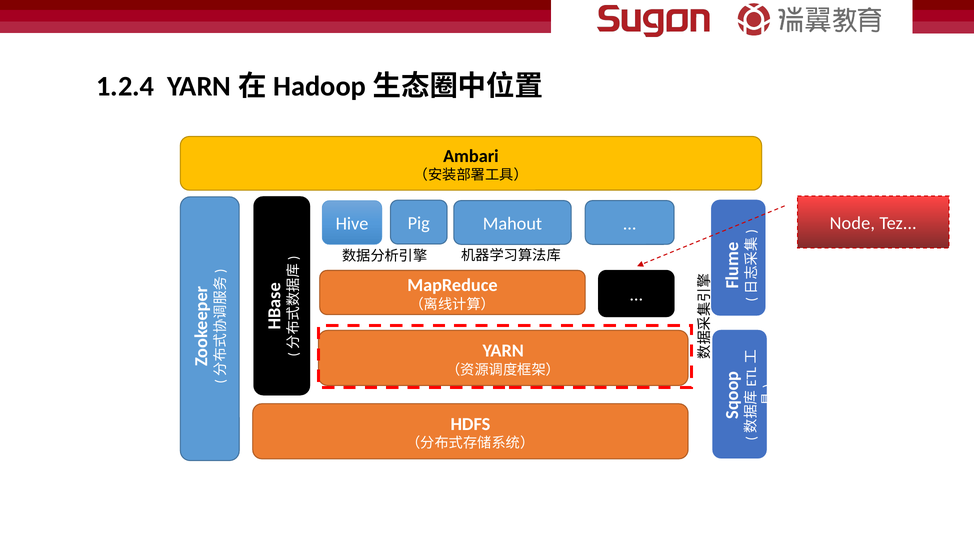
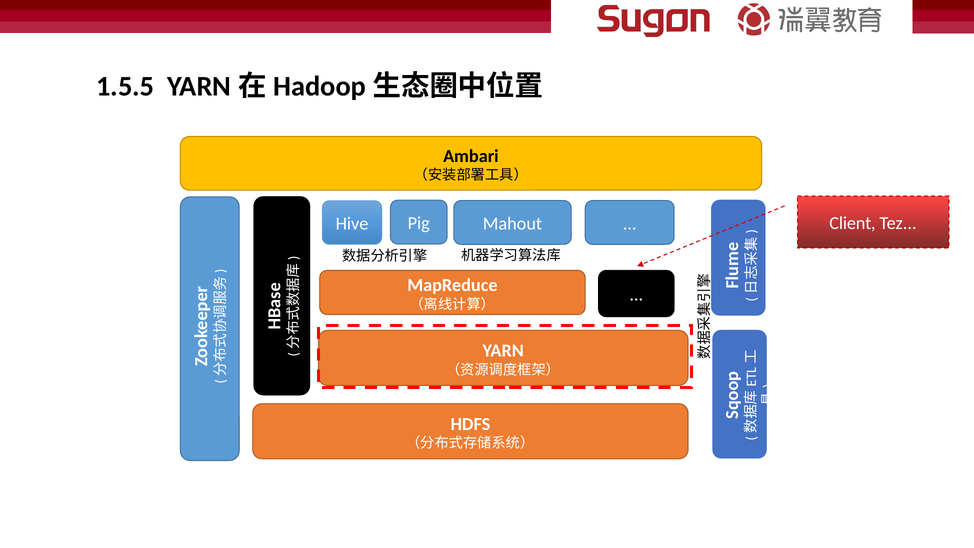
1.2.4: 1.2.4 -> 1.5.5 (125, 87)
Node: Node -> Client (852, 223)
